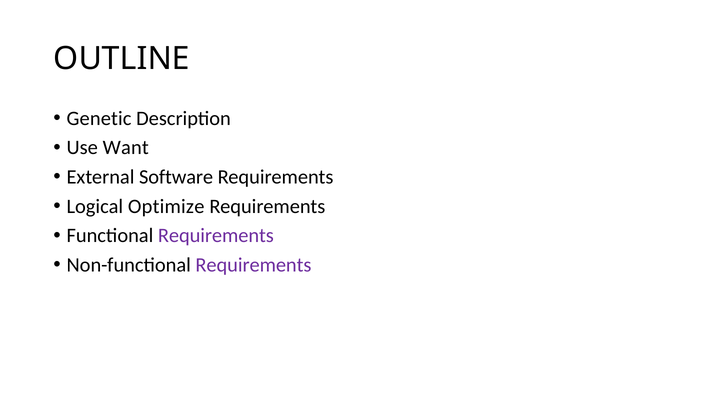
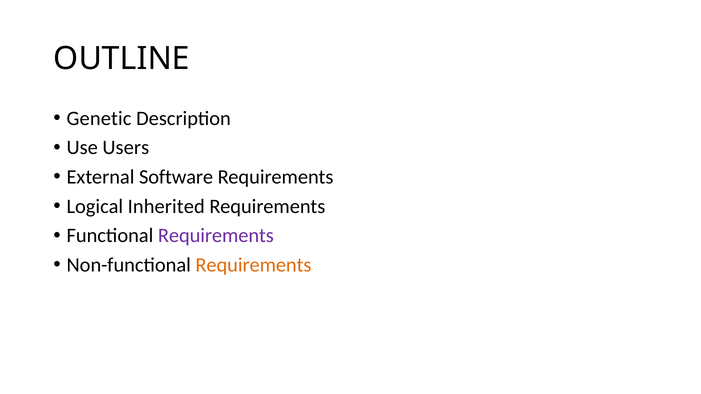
Want: Want -> Users (126, 148)
Optimize: Optimize -> Inherited (166, 207)
Requirements colour: purple -> orange (253, 265)
